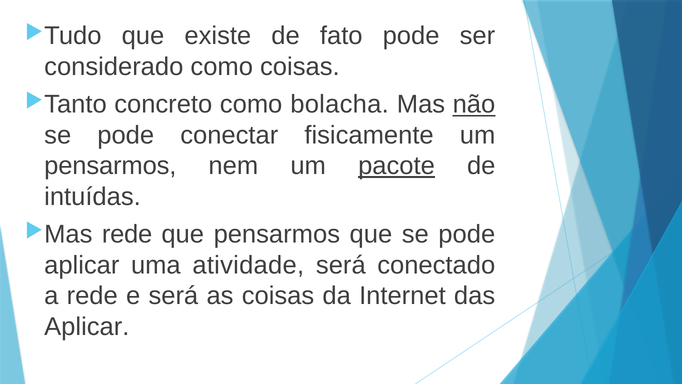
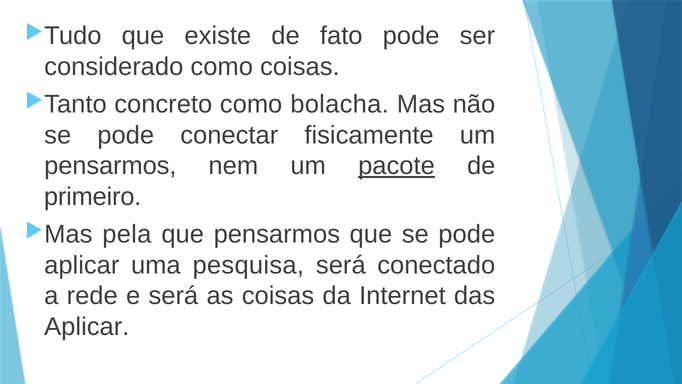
não underline: present -> none (474, 104)
intuídas: intuídas -> primeiro (93, 197)
rede: rede -> pela (127, 234)
atividade: atividade -> pesquisa (248, 265)
